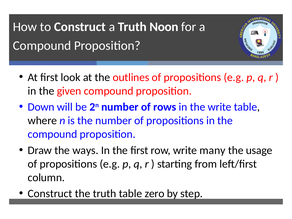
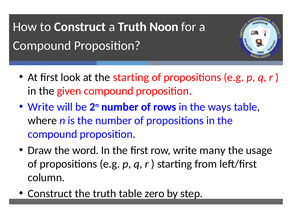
the outlines: outlines -> starting (131, 77)
Down: Down -> Write (41, 107)
the write: write -> ways (219, 107)
ways: ways -> word (86, 150)
